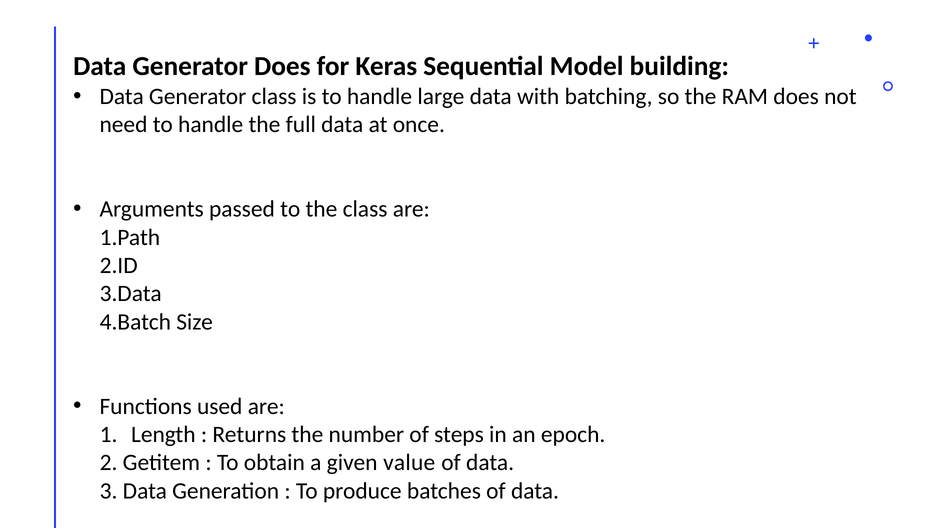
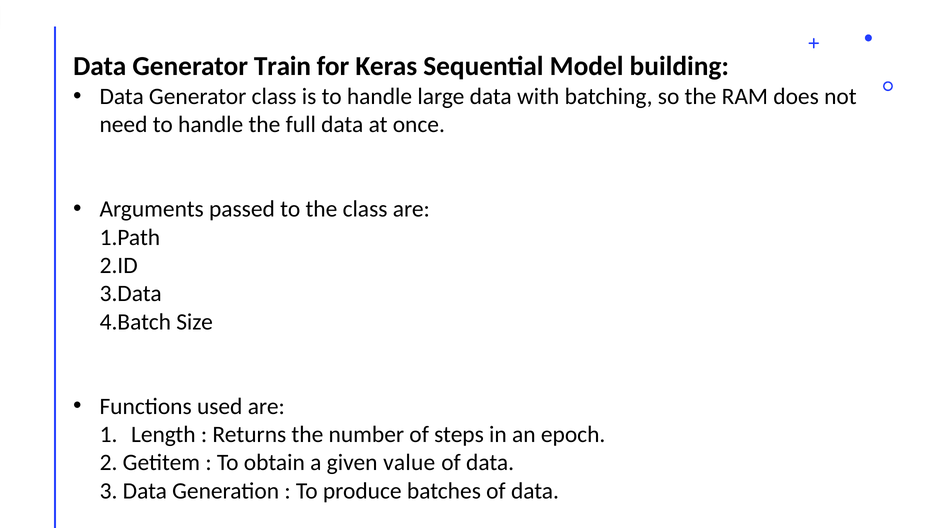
Generator Does: Does -> Train (282, 66)
